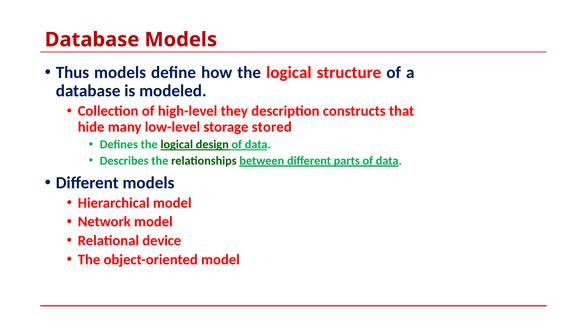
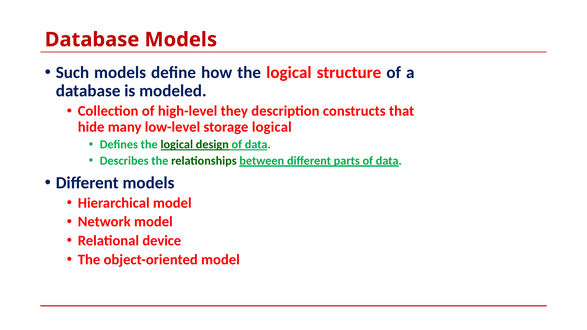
Thus: Thus -> Such (72, 72)
storage stored: stored -> logical (272, 127)
